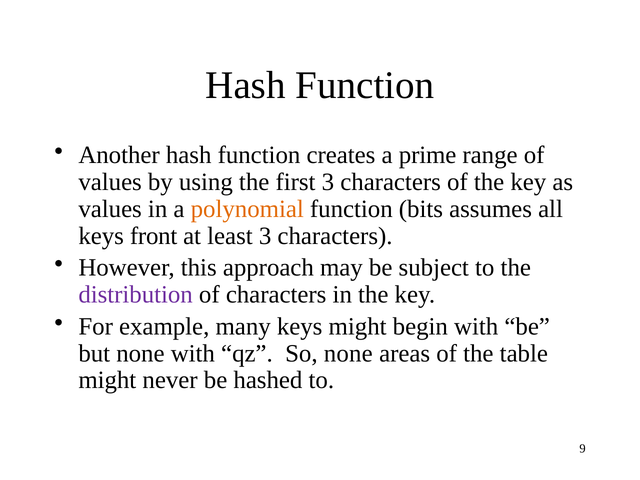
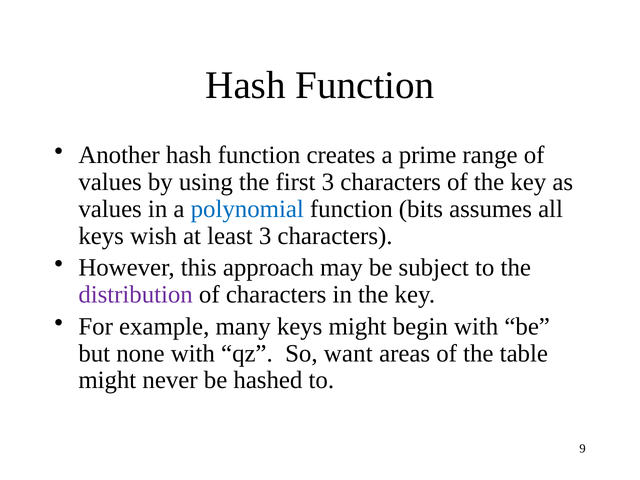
polynomial colour: orange -> blue (247, 209)
front: front -> wish (154, 236)
So none: none -> want (348, 353)
